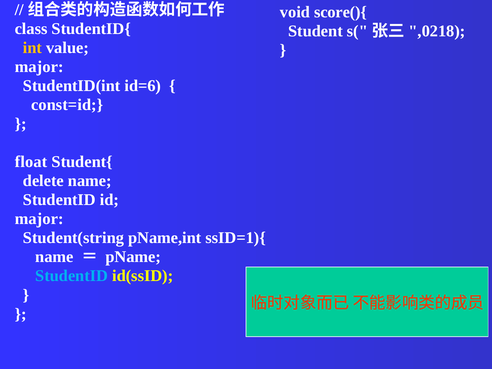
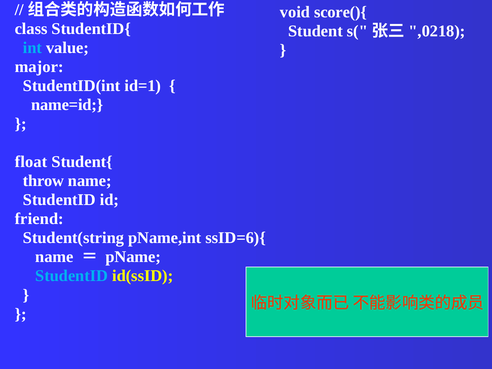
int colour: yellow -> light blue (32, 48)
id=6: id=6 -> id=1 (143, 86)
const=id: const=id -> name=id (67, 105)
delete: delete -> throw (43, 181)
major: major -> friend (39, 219)
ssID=1){: ssID=1){ -> ssID=6){ (236, 238)
